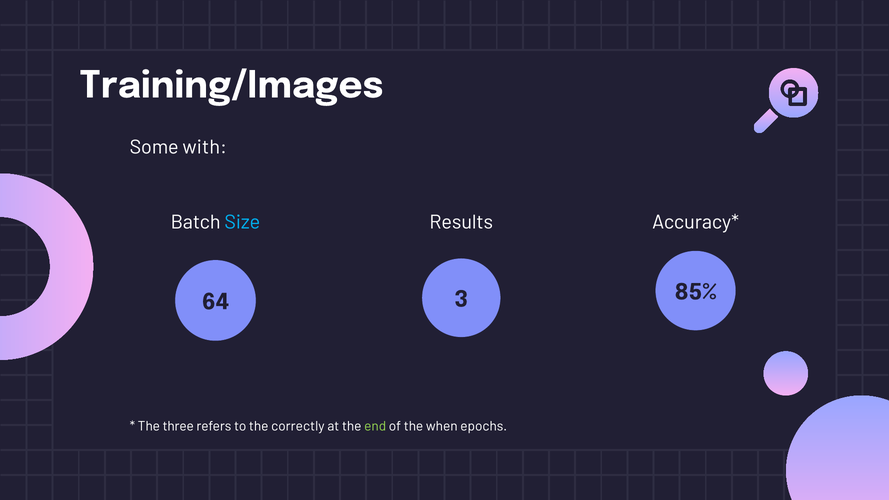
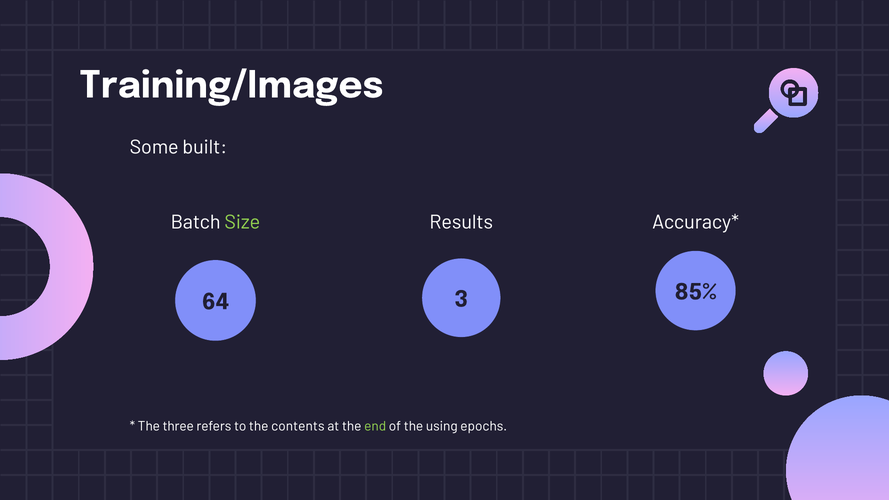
with: with -> built (205, 147)
Size colour: light blue -> light green (242, 222)
correctly: correctly -> contents (298, 426)
when: when -> using (442, 426)
